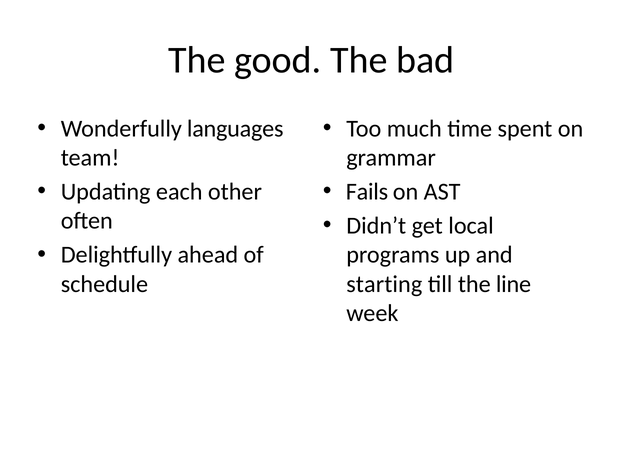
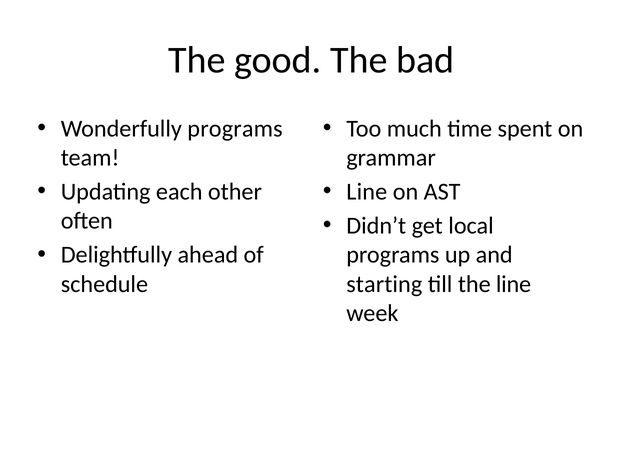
Wonderfully languages: languages -> programs (235, 128)
Fails: Fails -> Line (367, 191)
